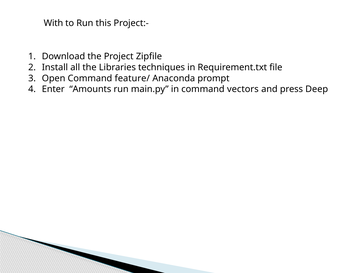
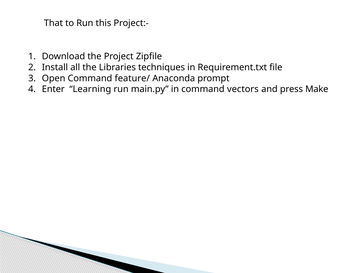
With: With -> That (53, 23)
Amounts: Amounts -> Learning (90, 89)
Deep: Deep -> Make (317, 89)
